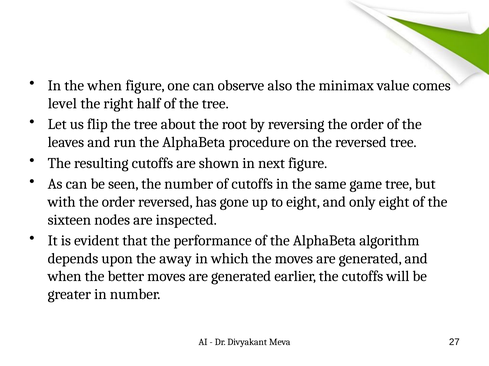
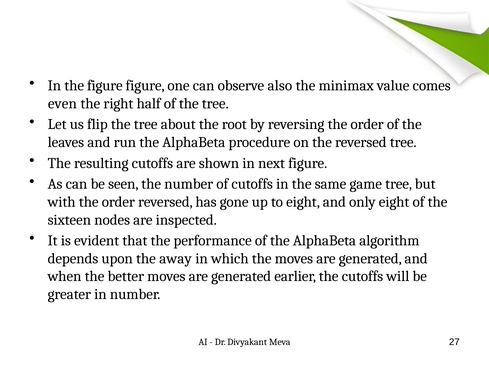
the when: when -> figure (105, 86)
level: level -> even (62, 104)
